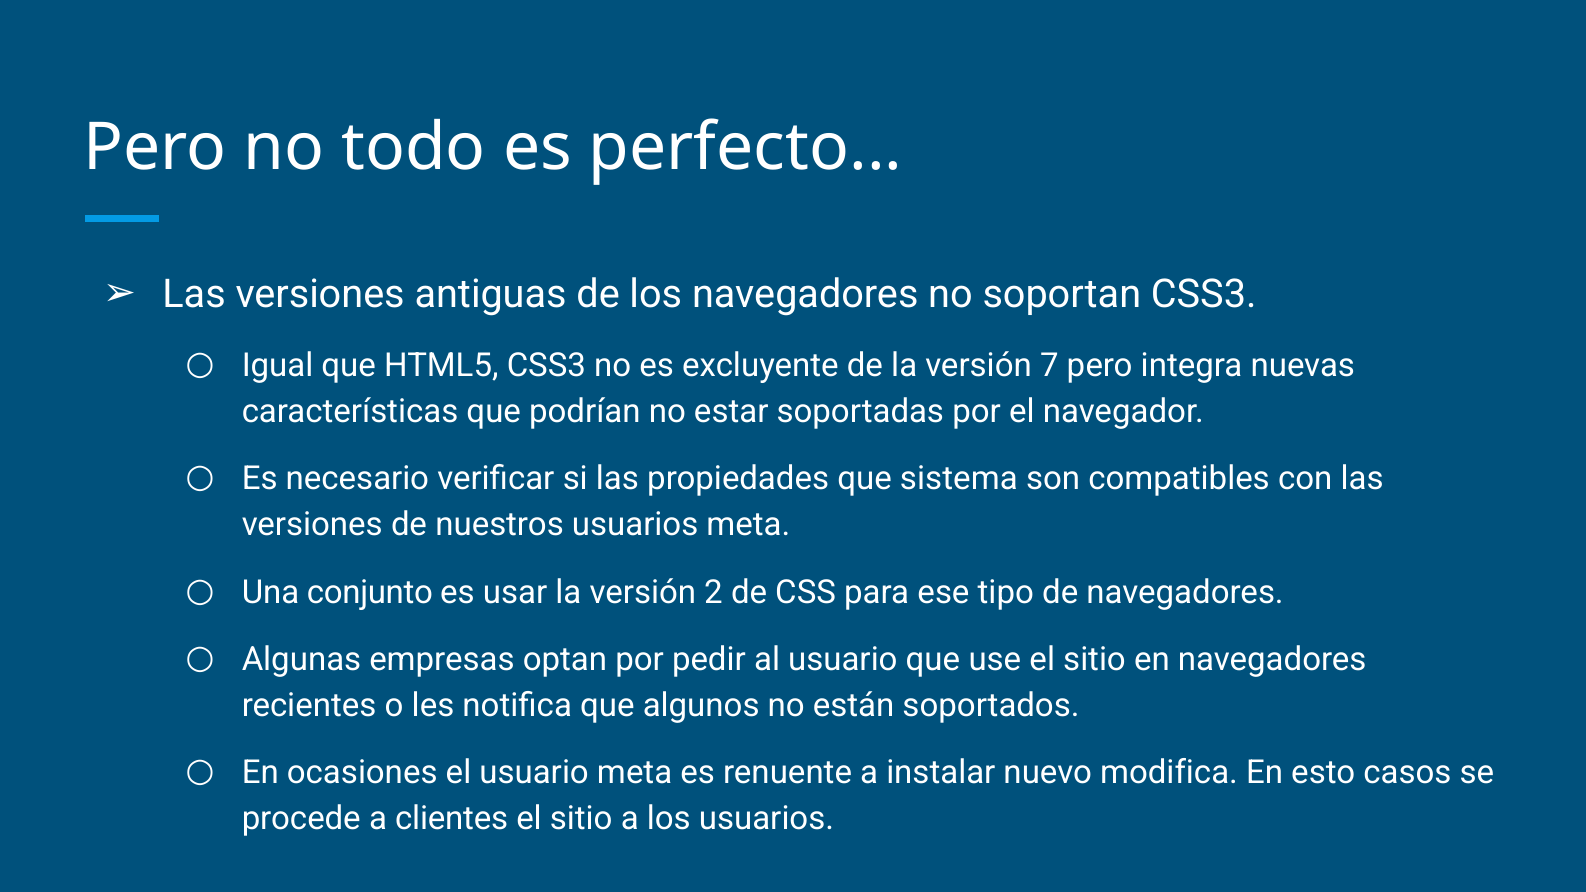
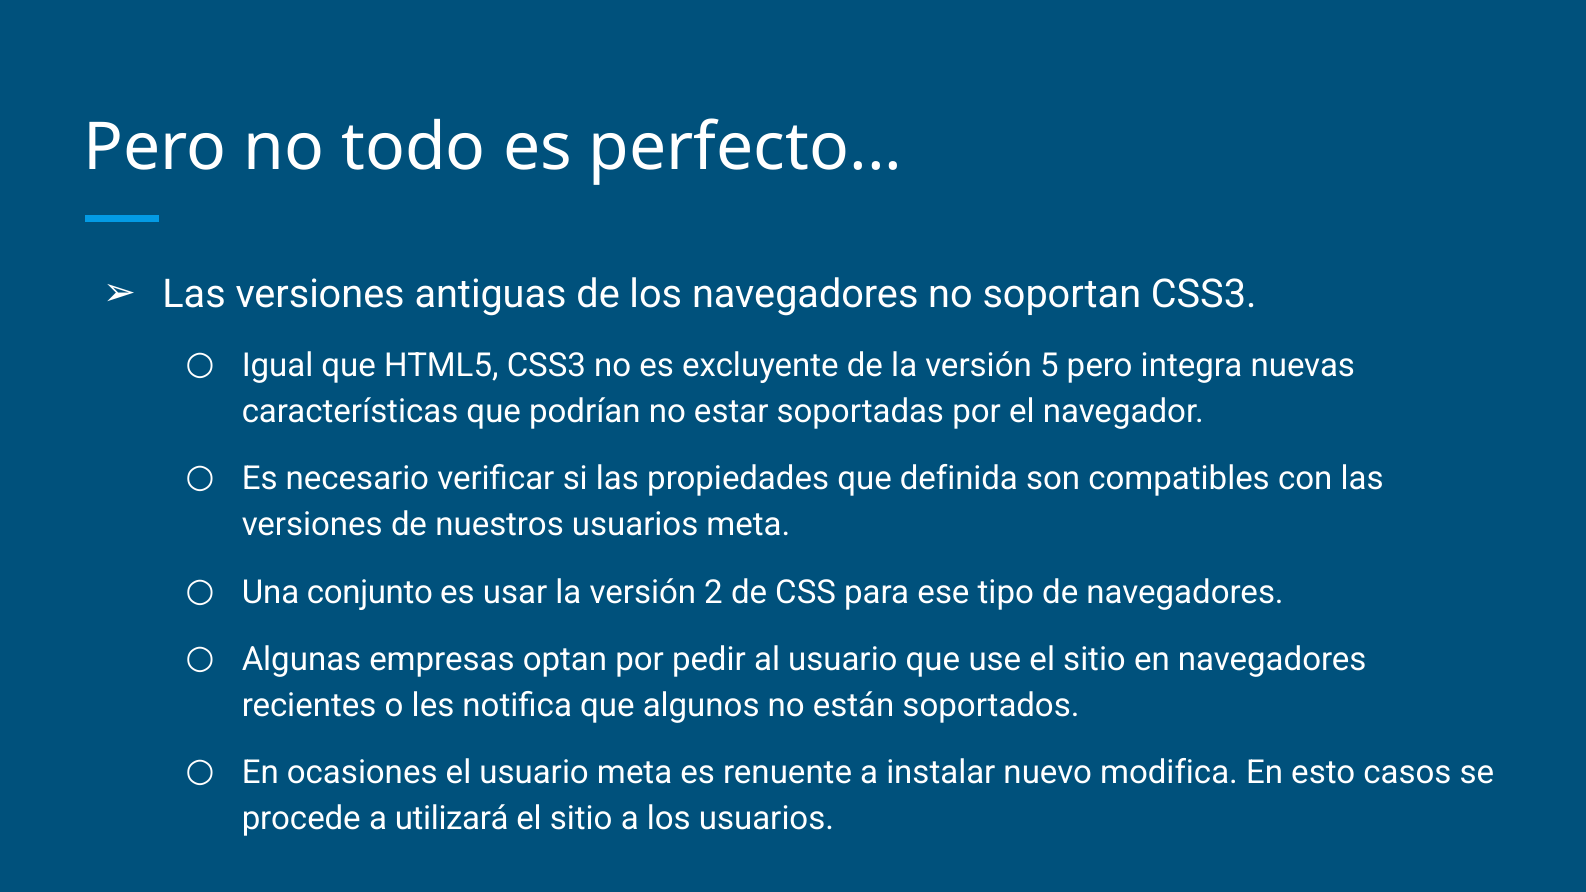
7: 7 -> 5 (1049, 366)
sistema: sistema -> definida (959, 479)
clientes: clientes -> utilizará (452, 819)
